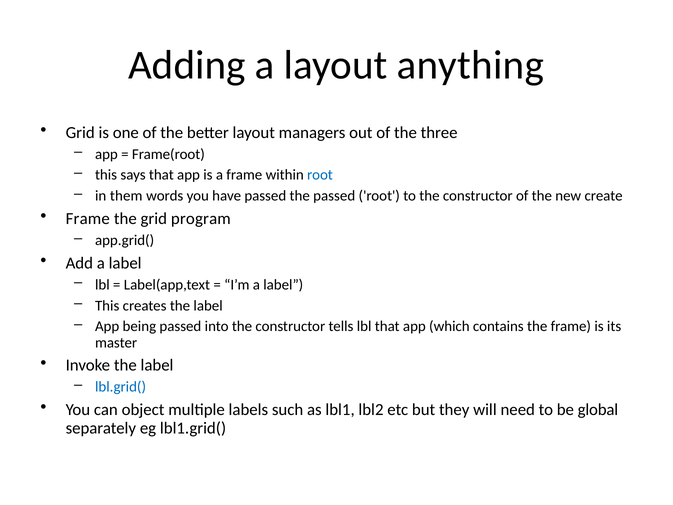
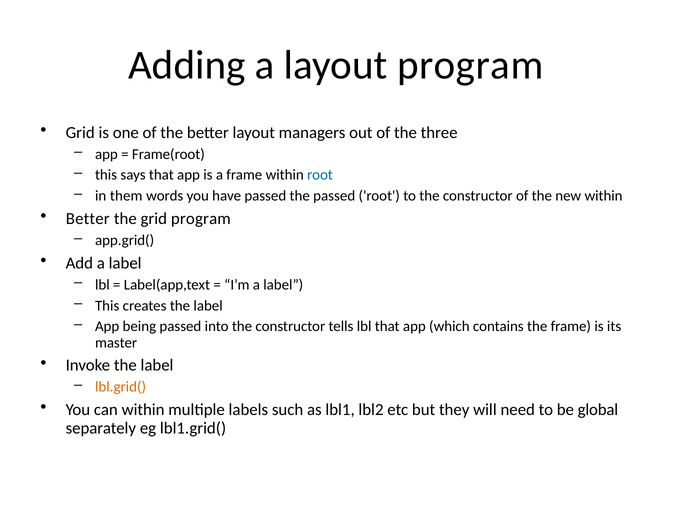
layout anything: anything -> program (470, 65)
new create: create -> within (604, 196)
Frame: Frame -> Better (88, 219)
lbl.grid( colour: blue -> orange (121, 387)
can object: object -> within (143, 410)
